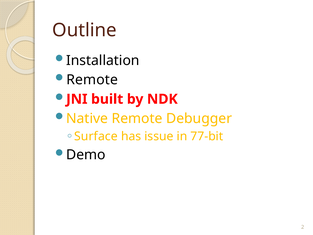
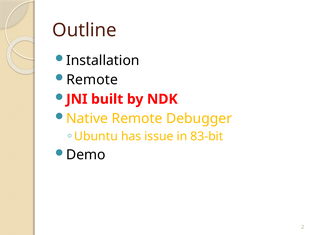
Surface: Surface -> Ubuntu (96, 136)
77-bit: 77-bit -> 83-bit (207, 136)
